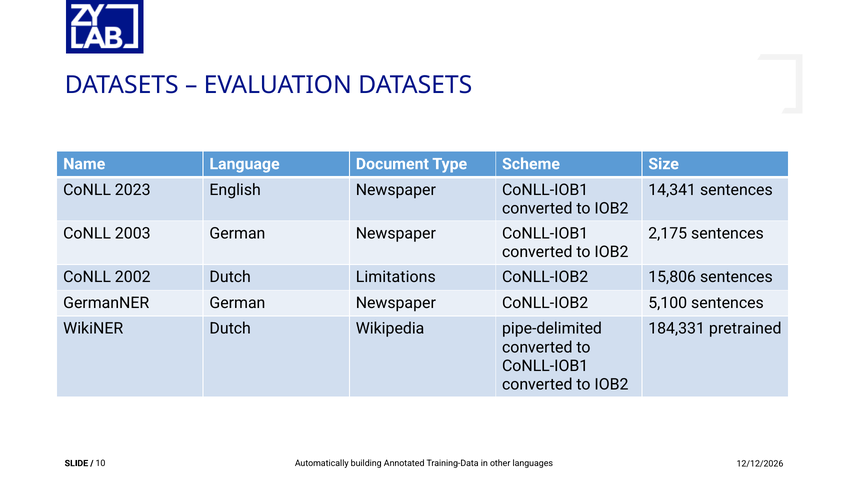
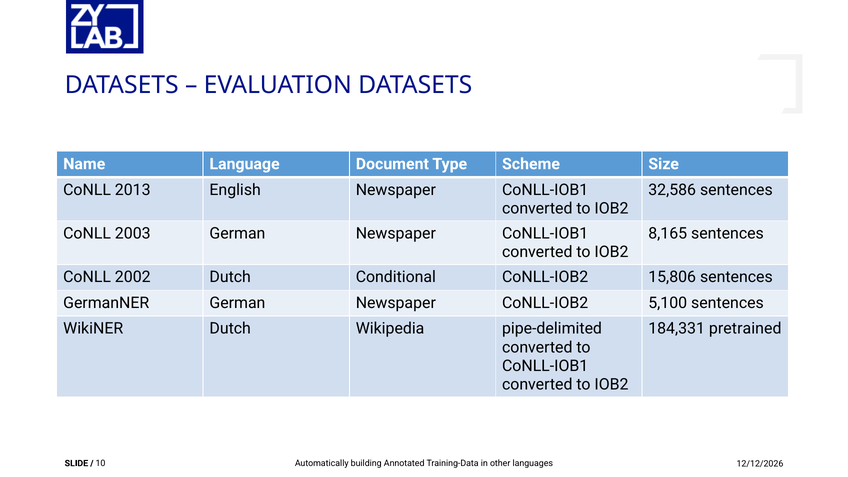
2023: 2023 -> 2013 (133, 190)
14,341: 14,341 -> 32,586 (672, 190)
2,175: 2,175 -> 8,165 (668, 233)
Limitations: Limitations -> Conditional (396, 277)
